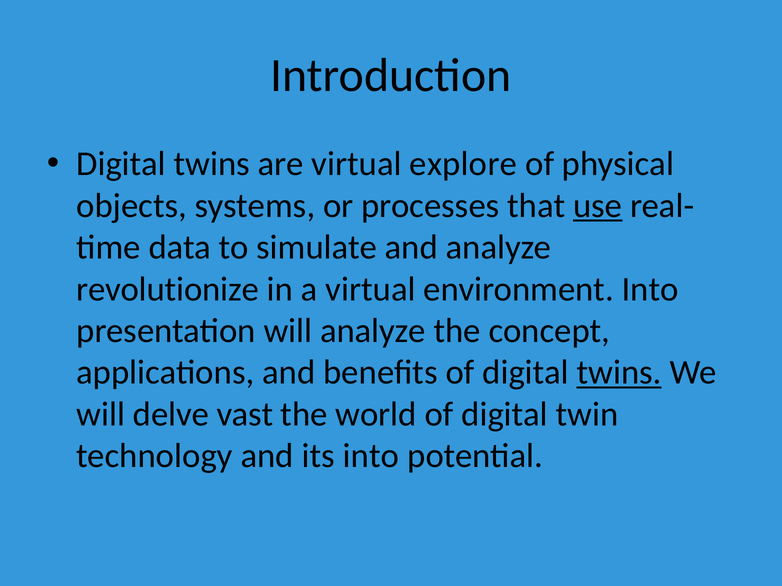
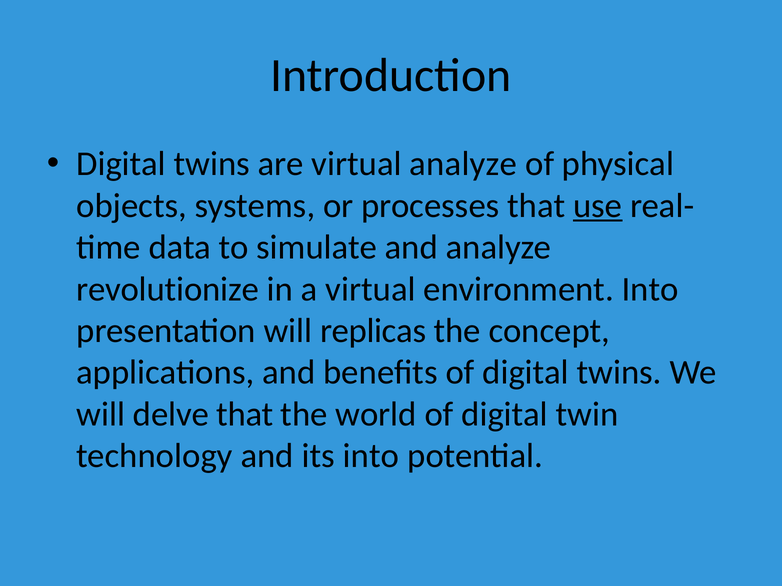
virtual explore: explore -> analyze (463, 164)
will analyze: analyze -> replicas (373, 331)
twins underline: present -> none (619, 373)
delve vast: vast -> that (245, 415)
